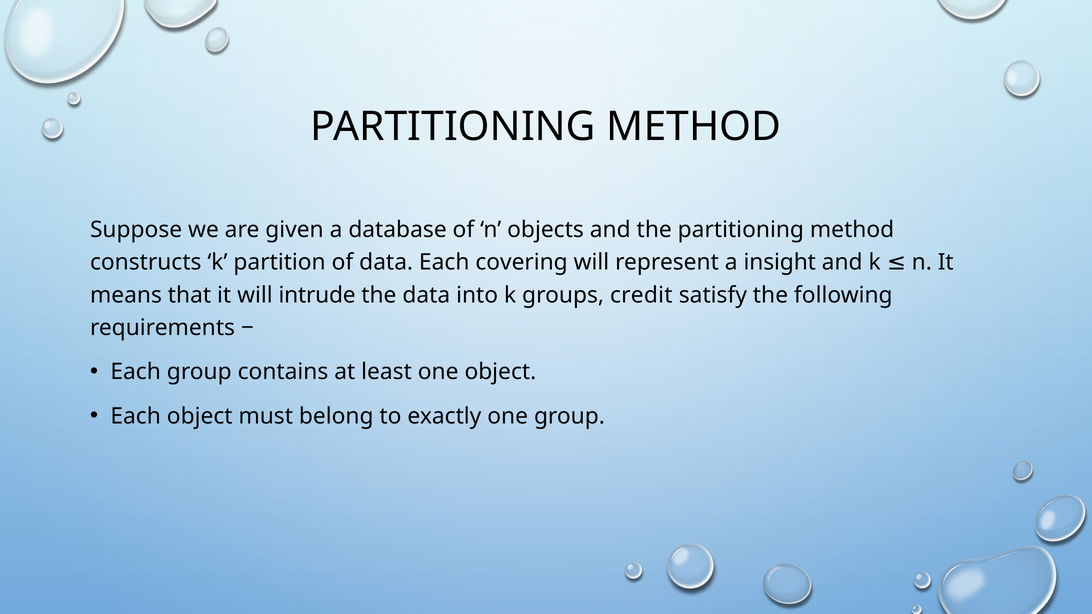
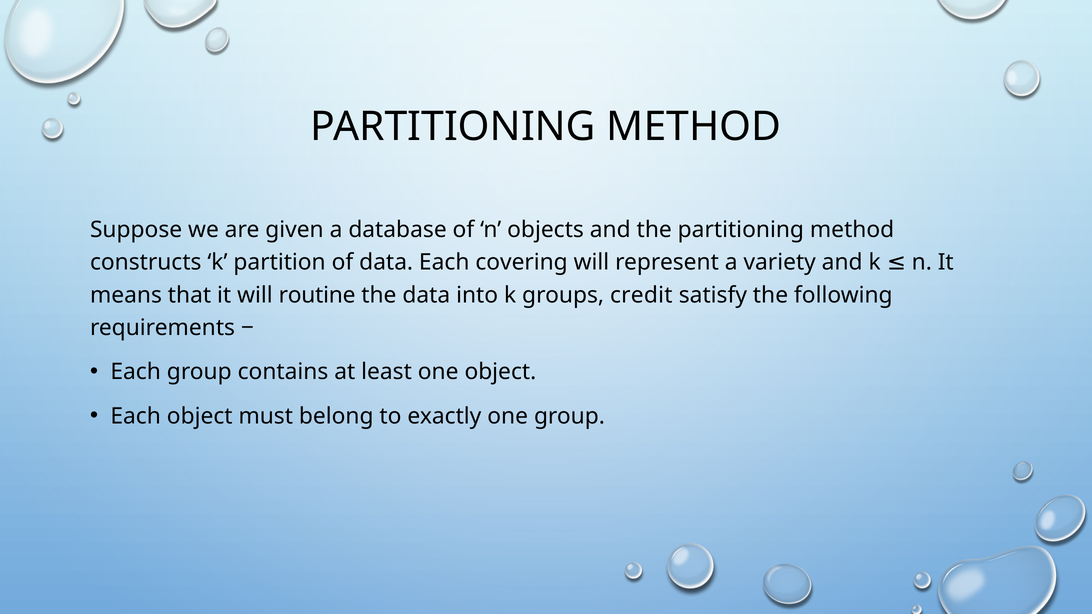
insight: insight -> variety (780, 262)
intrude: intrude -> routine (317, 295)
